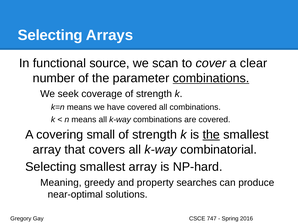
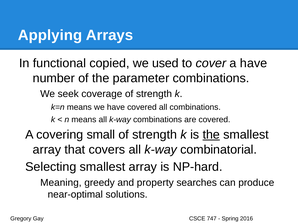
Selecting: Selecting -> Applying (50, 35)
source: source -> copied (109, 63)
scan: scan -> used (165, 63)
a clear: clear -> have (254, 63)
combinations underline: present -> none (211, 78)
